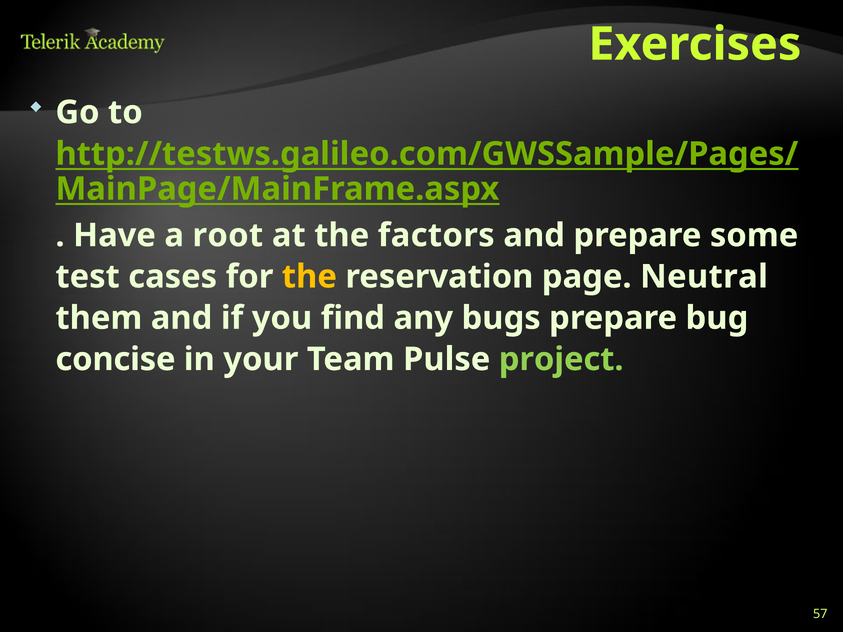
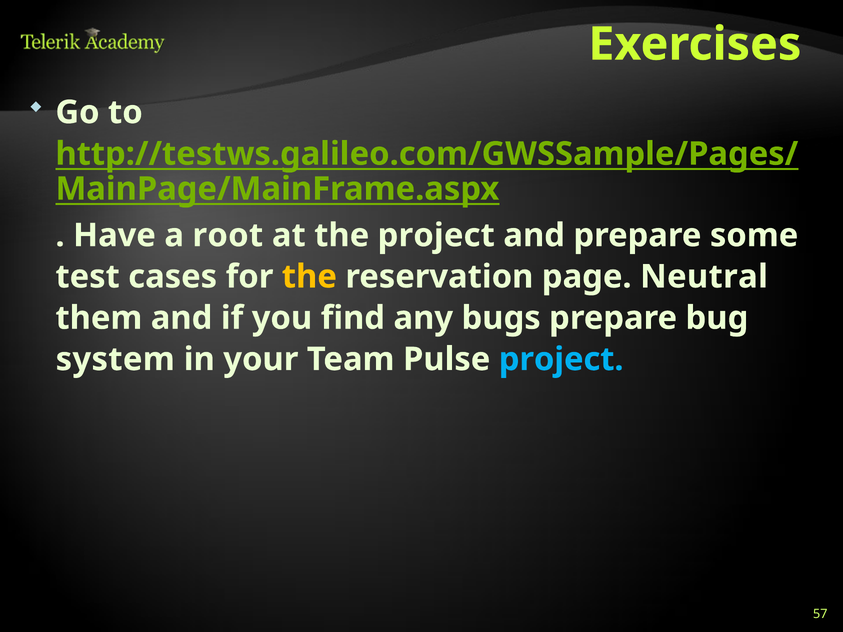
the factors: factors -> project (436, 235)
concise: concise -> system (115, 359)
project colour: light green -> light blue (561, 359)
